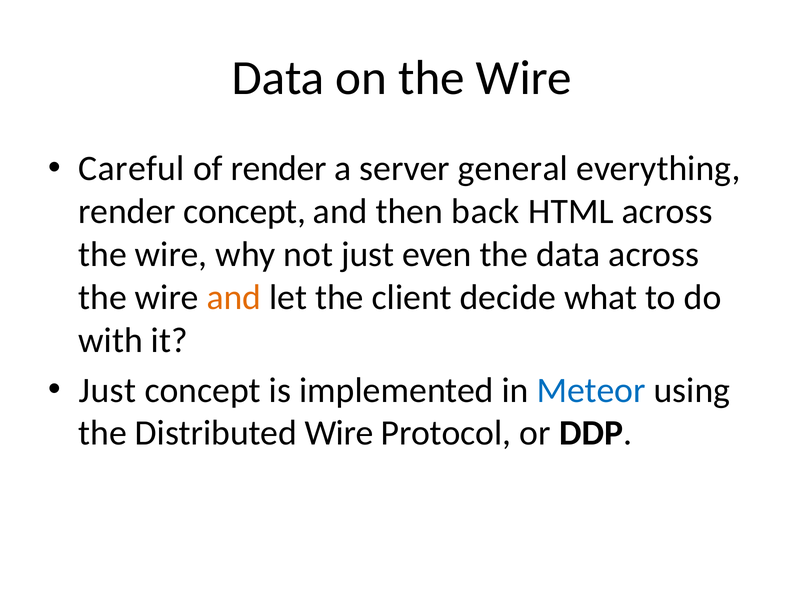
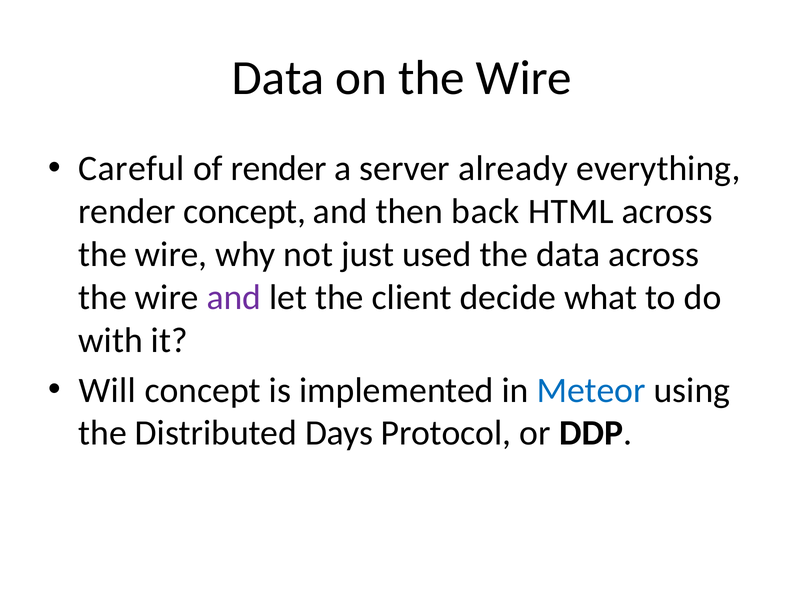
general: general -> already (513, 169)
even: even -> used (437, 254)
and colour: orange -> purple (234, 297)
Just: Just -> Will (107, 390)
Distributed Wire: Wire -> Days (339, 433)
